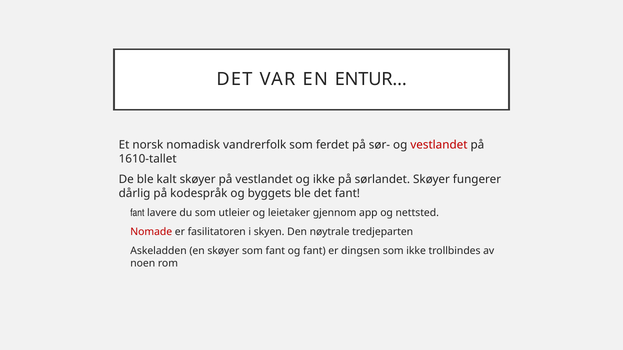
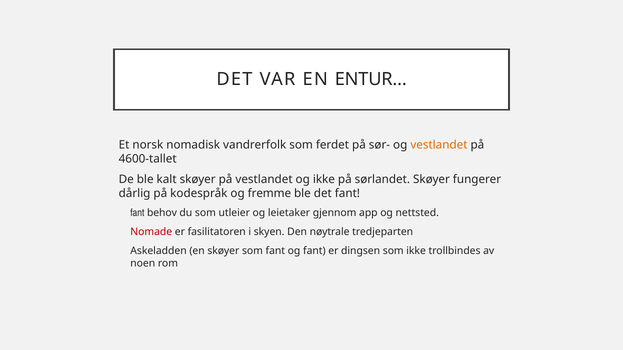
vestlandet colour: red -> orange (439, 145)
1610-tallet: 1610-tallet -> 4600-tallet (148, 159)
byggets: byggets -> fremme (269, 194)
lavere: lavere -> behov (162, 213)
